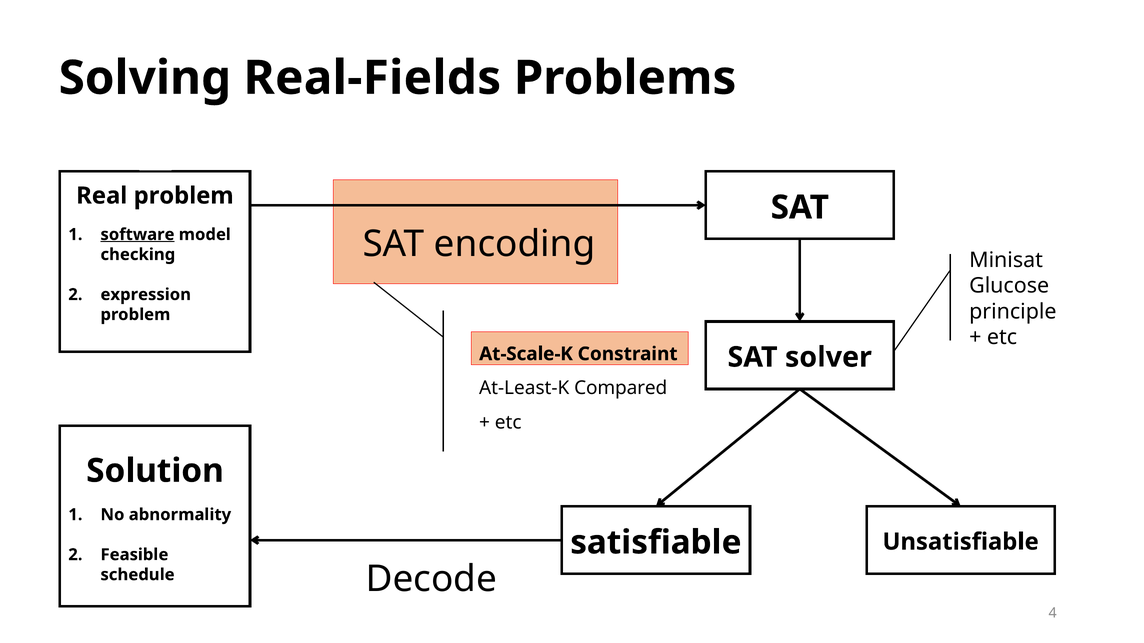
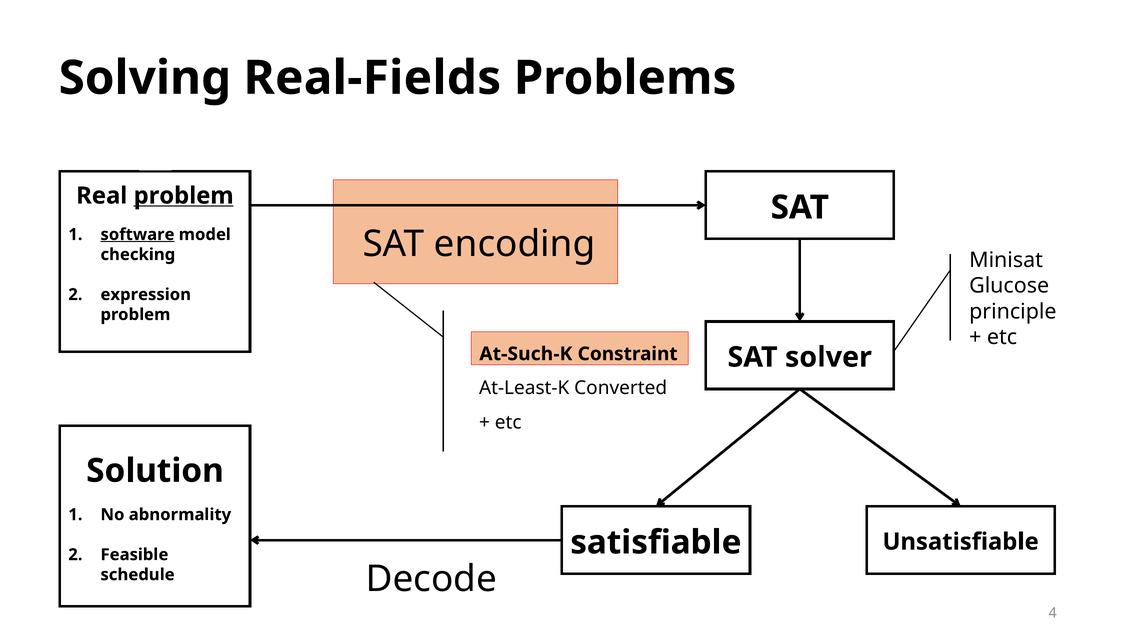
problem underline: none -> present (184, 196)
At-Scale-K: At-Scale-K -> At-Such-K (526, 354)
Compared: Compared -> Converted (621, 388)
